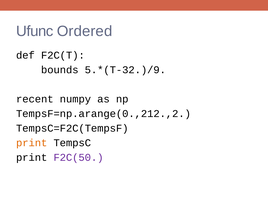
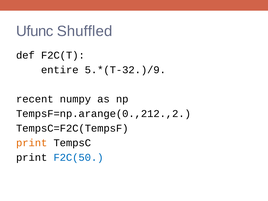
Ordered: Ordered -> Shuffled (85, 31)
bounds: bounds -> entire (60, 70)
F2C(50 colour: purple -> blue (78, 157)
